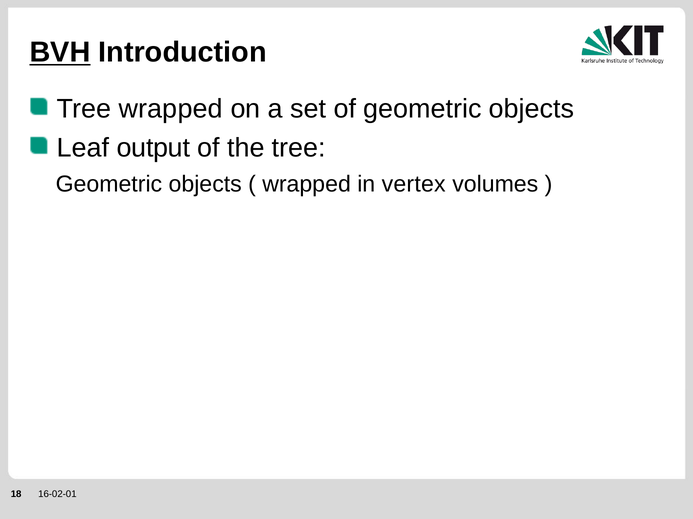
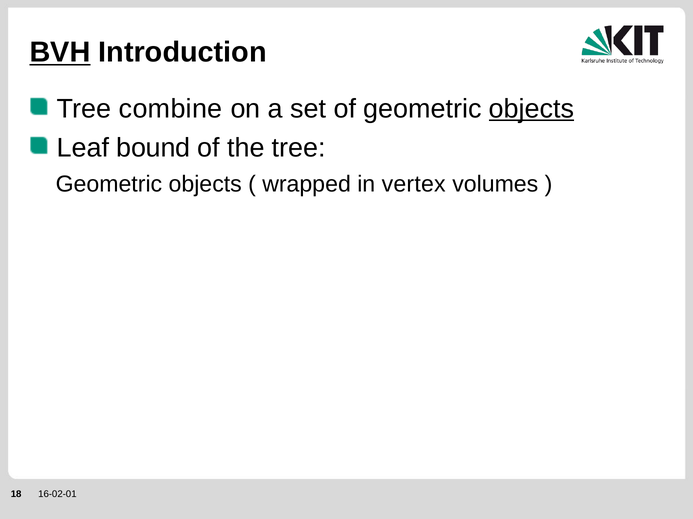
Tree wrapped: wrapped -> combine (171, 109)
objects underline: none -> present (532, 109)
output: output -> bound (153, 148)
